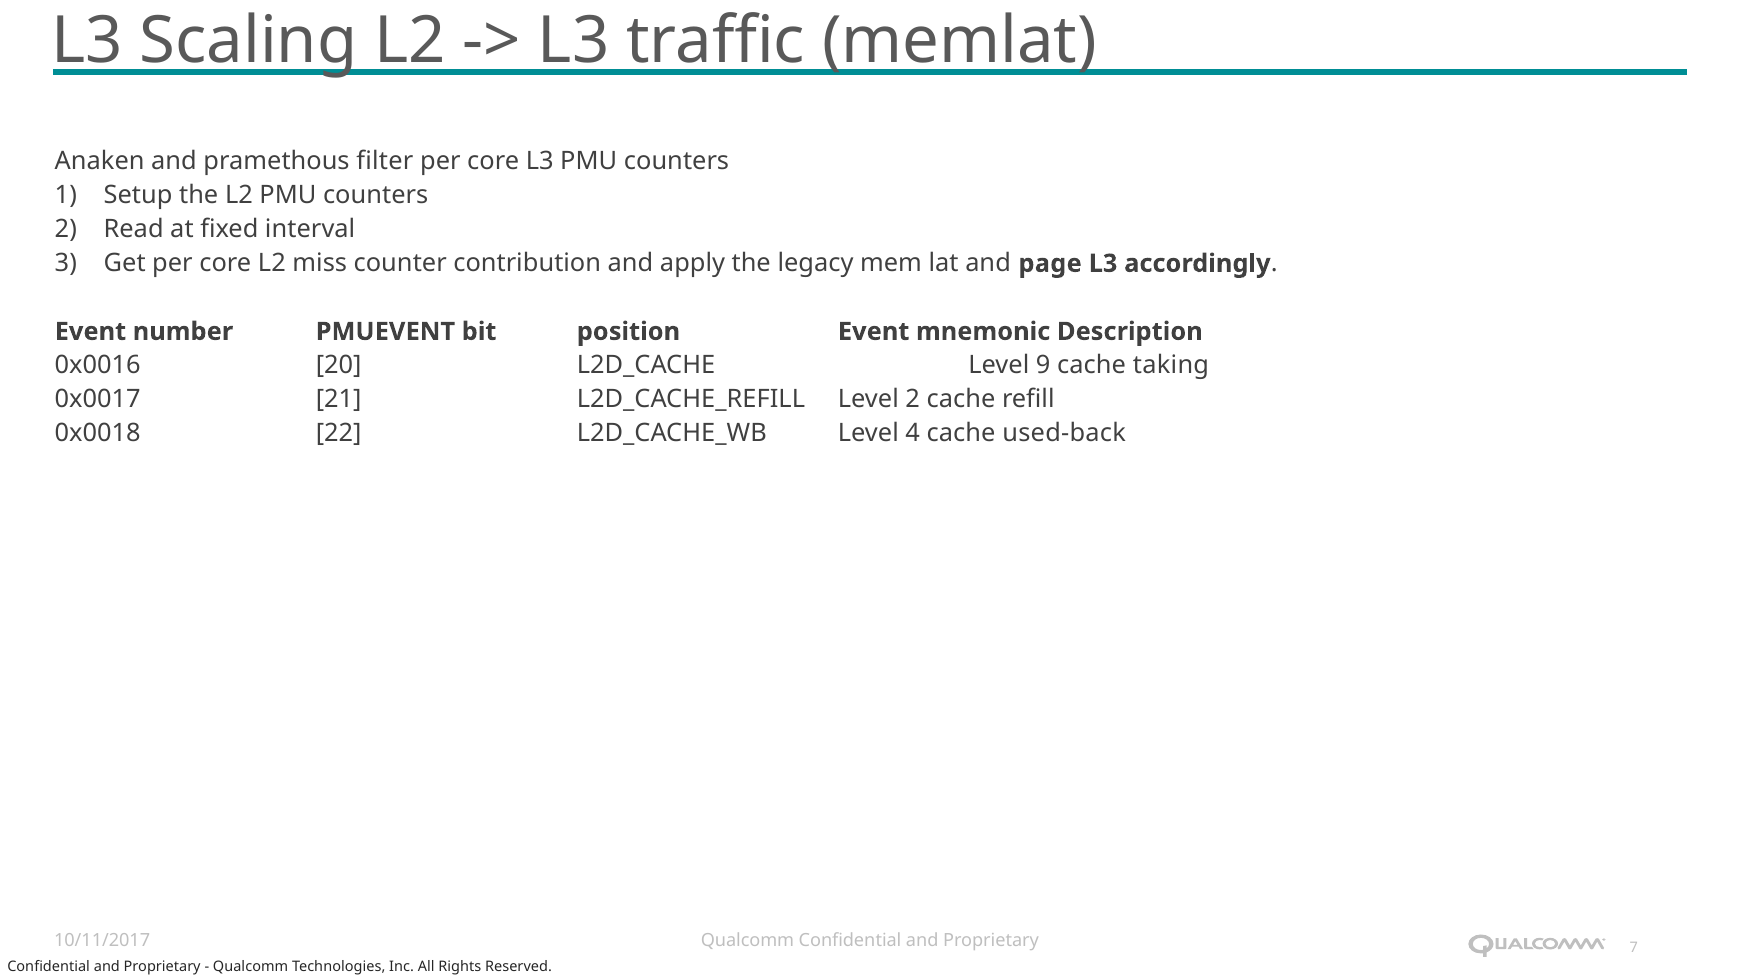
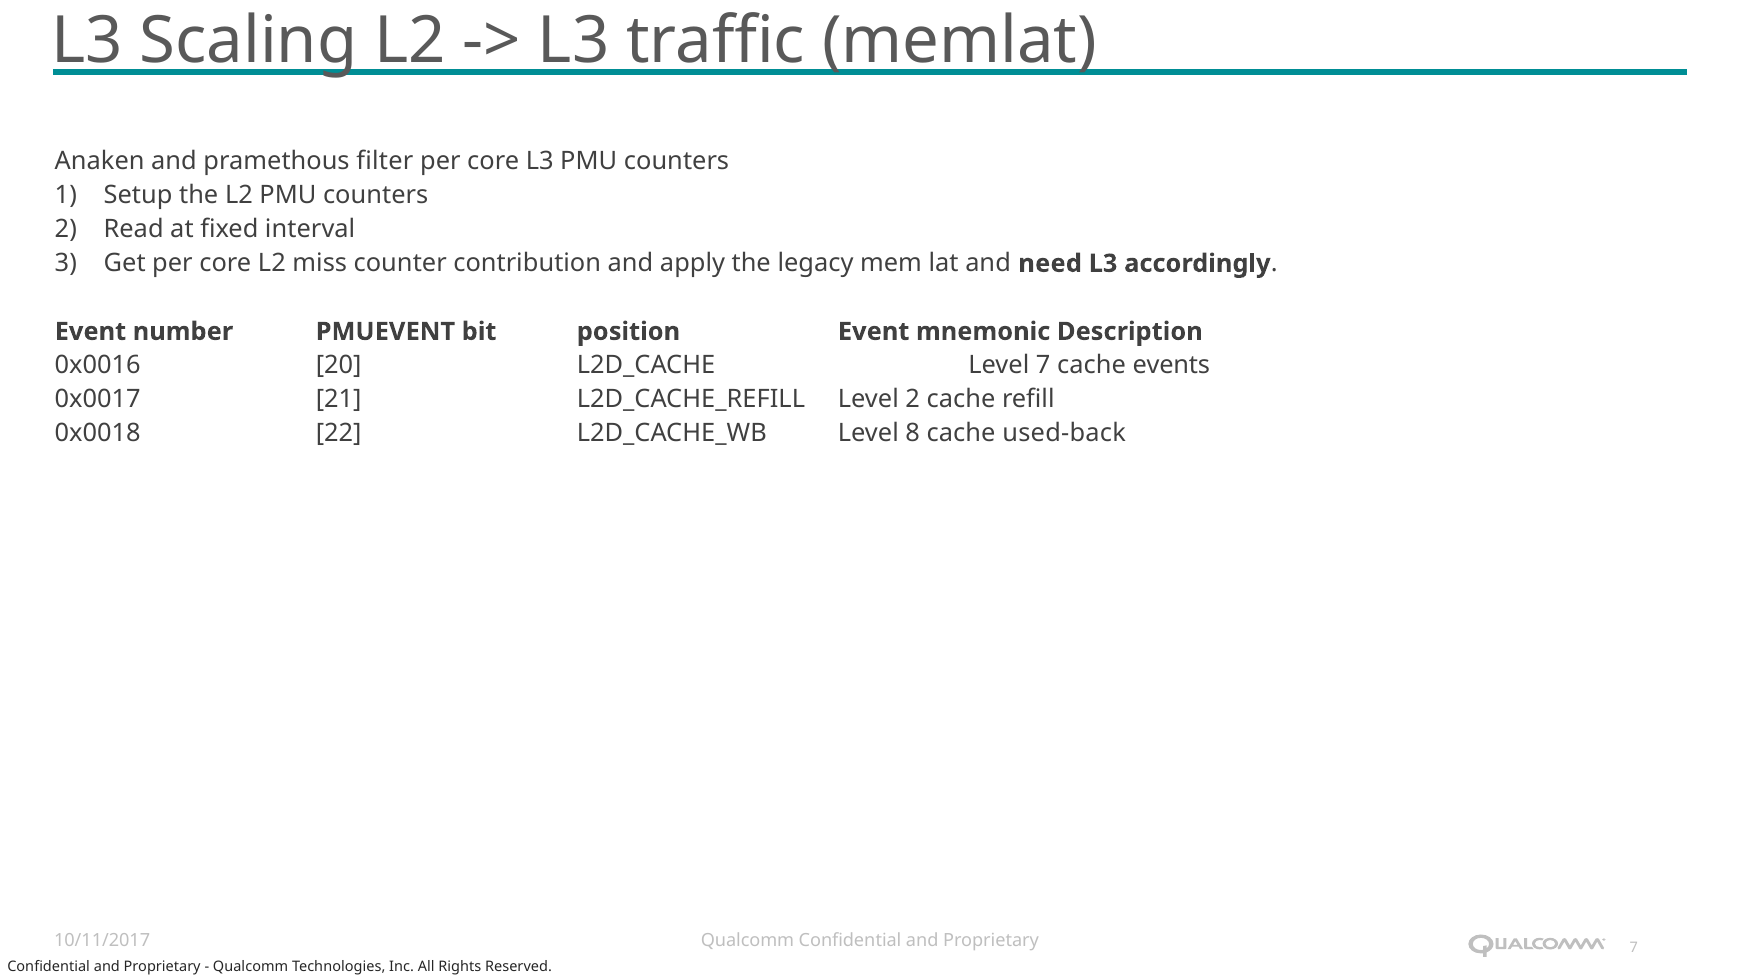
page: page -> need (1050, 263)
Level 9: 9 -> 7 (1043, 366)
taking: taking -> events (1171, 366)
4: 4 -> 8 (913, 434)
